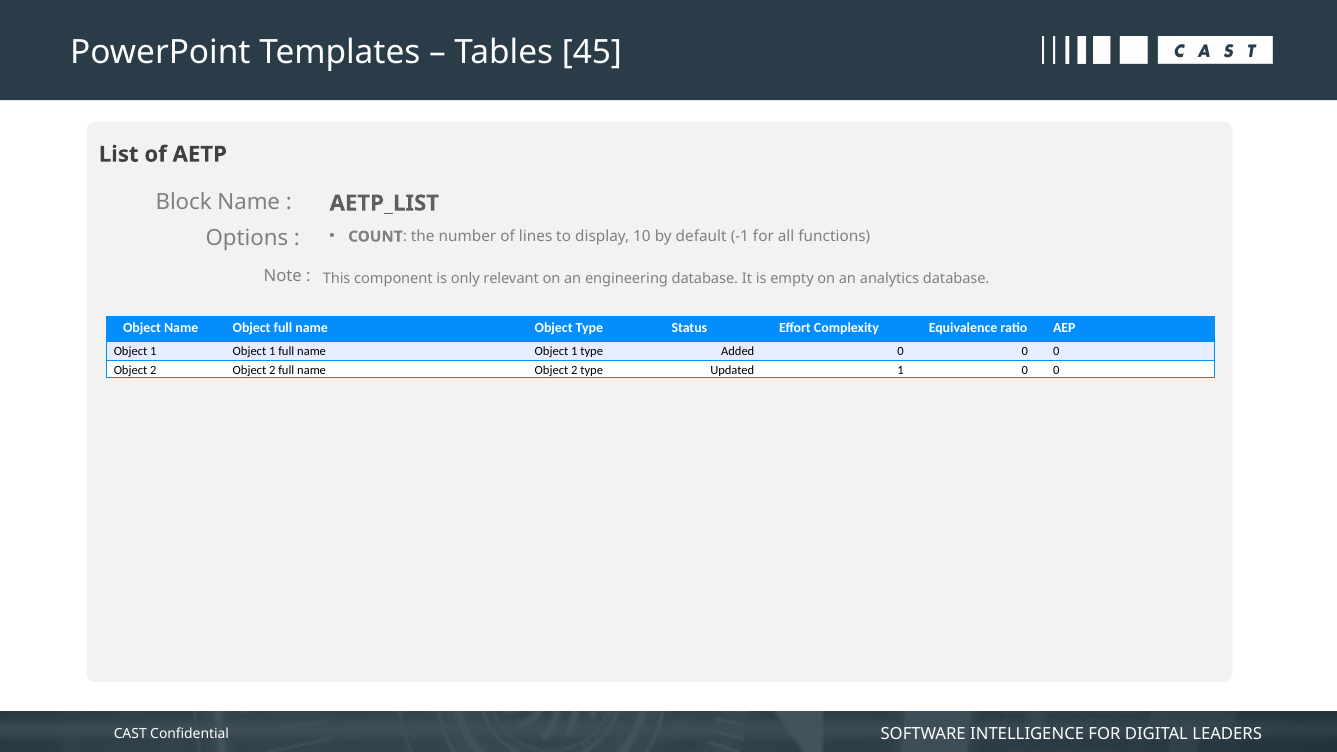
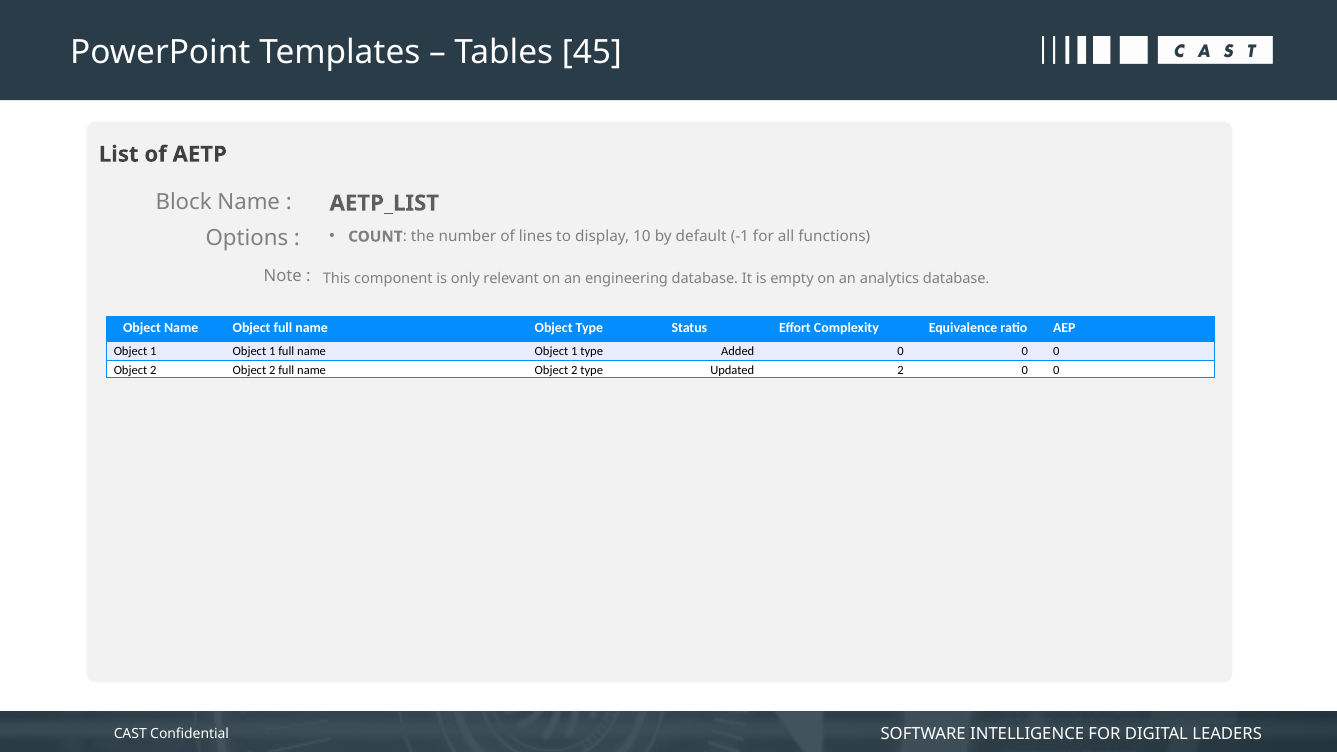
Updated 1: 1 -> 2 (901, 370)
